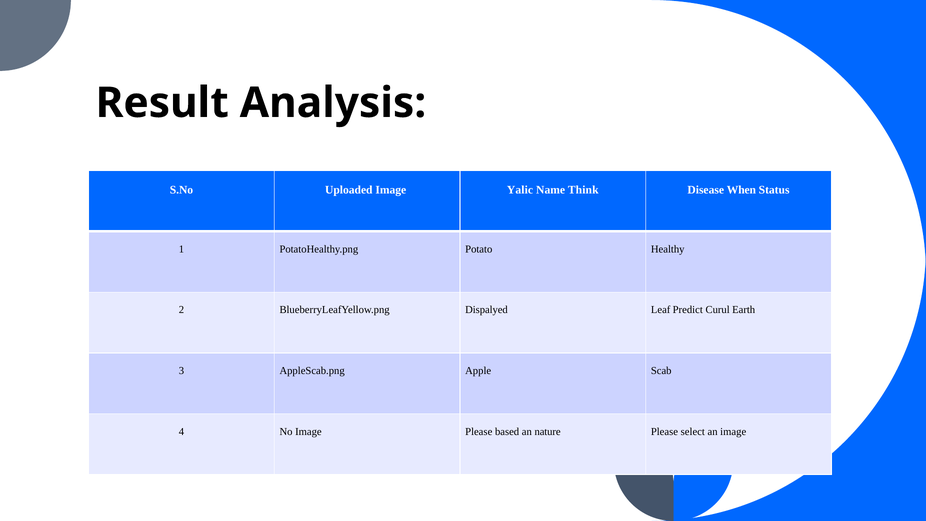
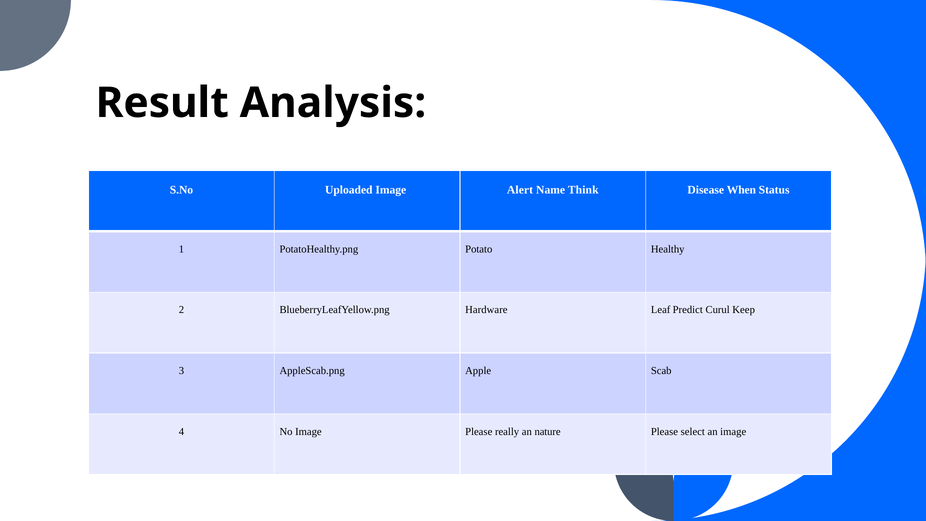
Yalic: Yalic -> Alert (520, 190)
Dispalyed: Dispalyed -> Hardware (486, 310)
Earth: Earth -> Keep (744, 310)
based: based -> really (507, 431)
